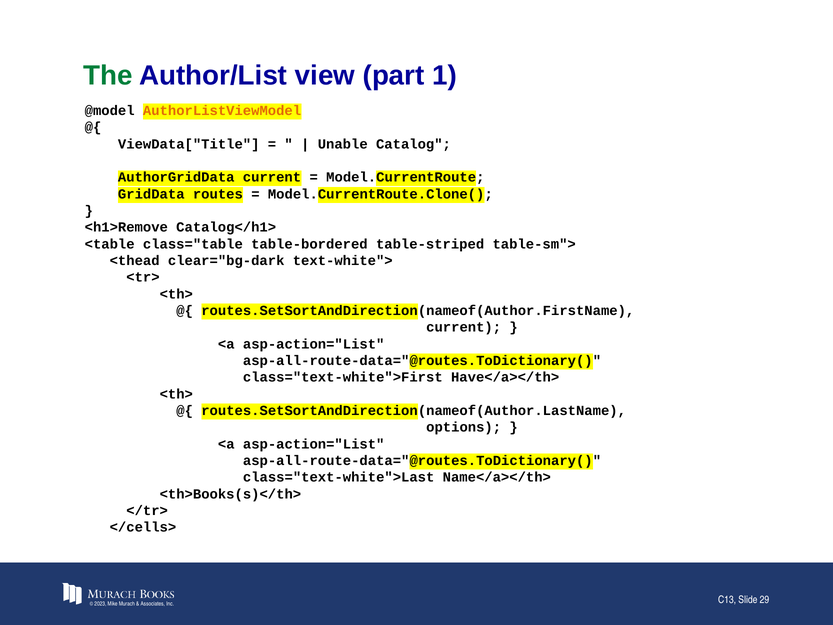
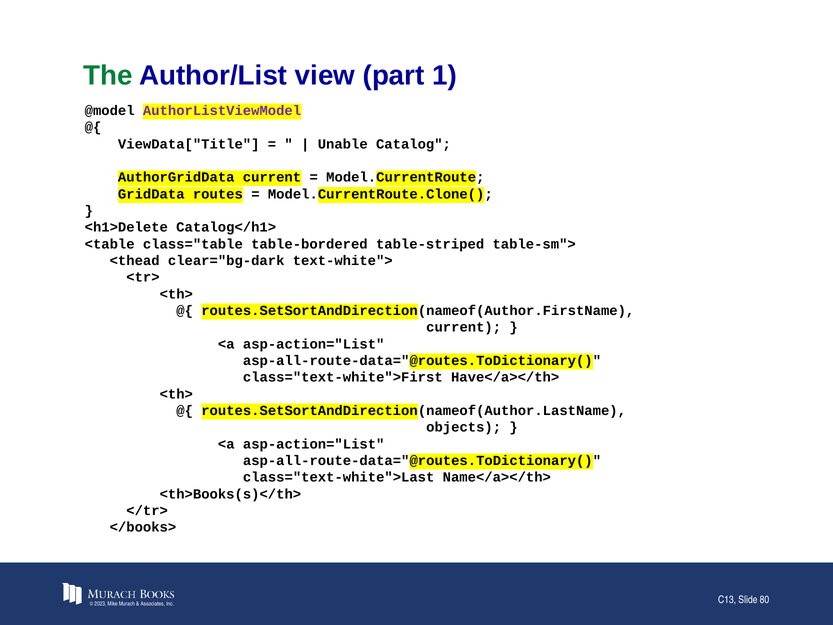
AuthorListViewModel colour: orange -> purple (222, 111)
<h1>Remove: <h1>Remove -> <h1>Delete (126, 227)
options: options -> objects (464, 427)
</cells>: </cells> -> </books> (143, 527)
29: 29 -> 80 (764, 599)
